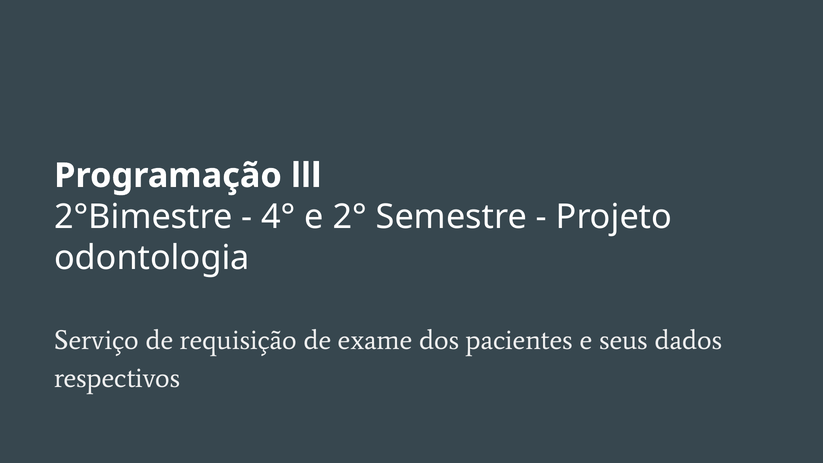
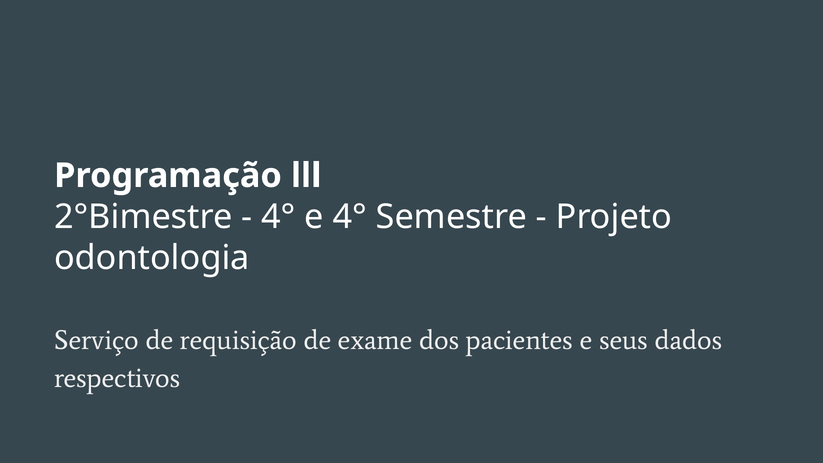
e 2°: 2° -> 4° (350, 217)
